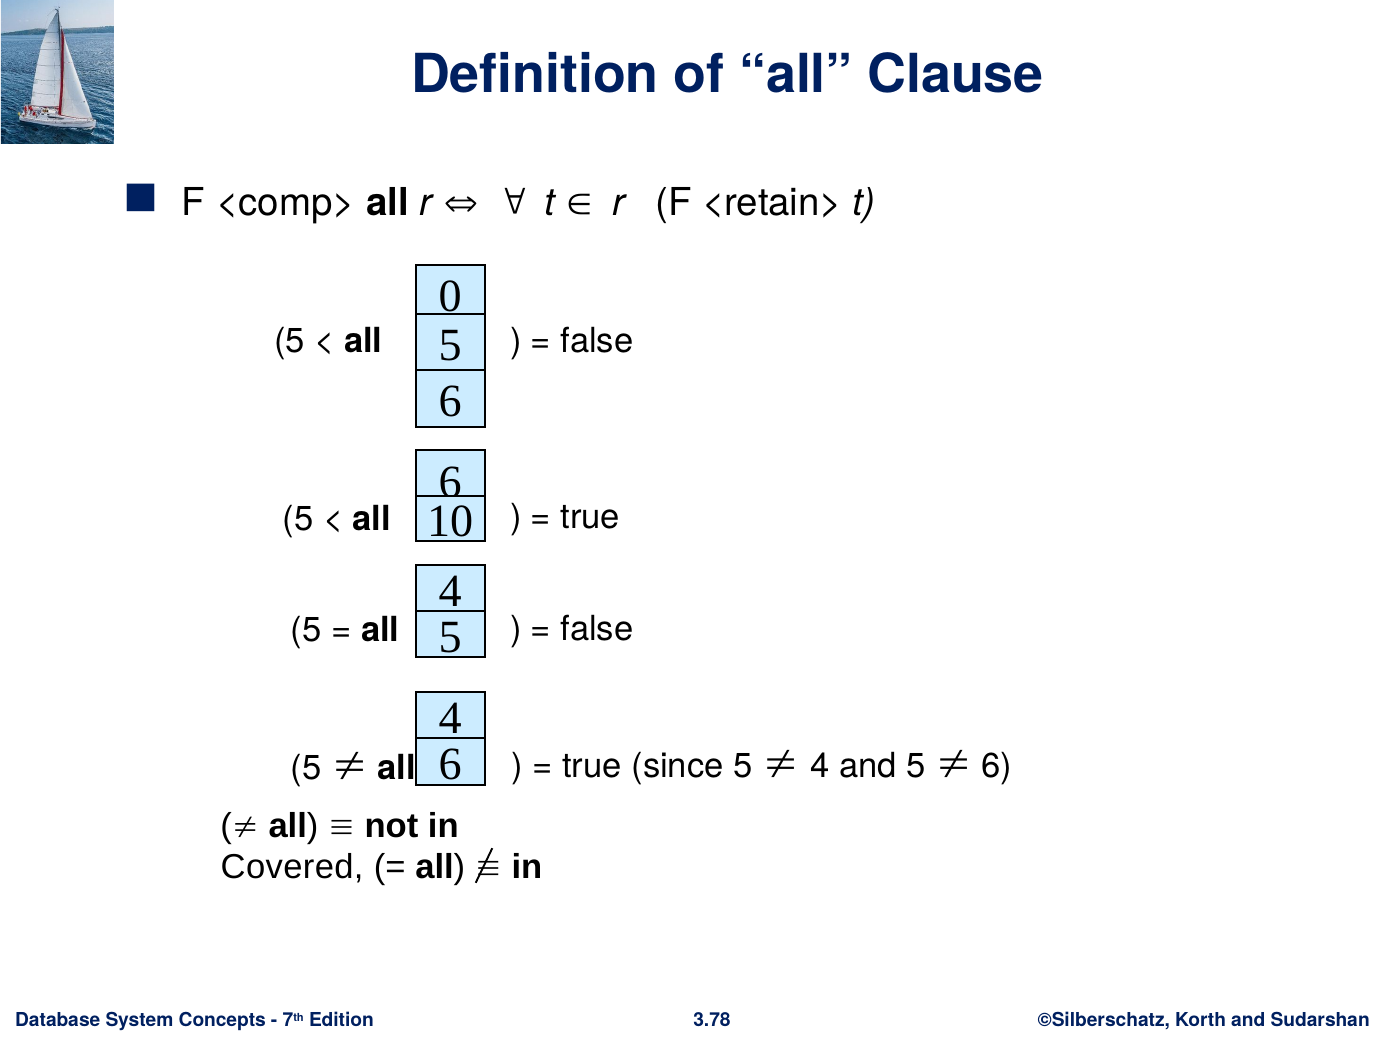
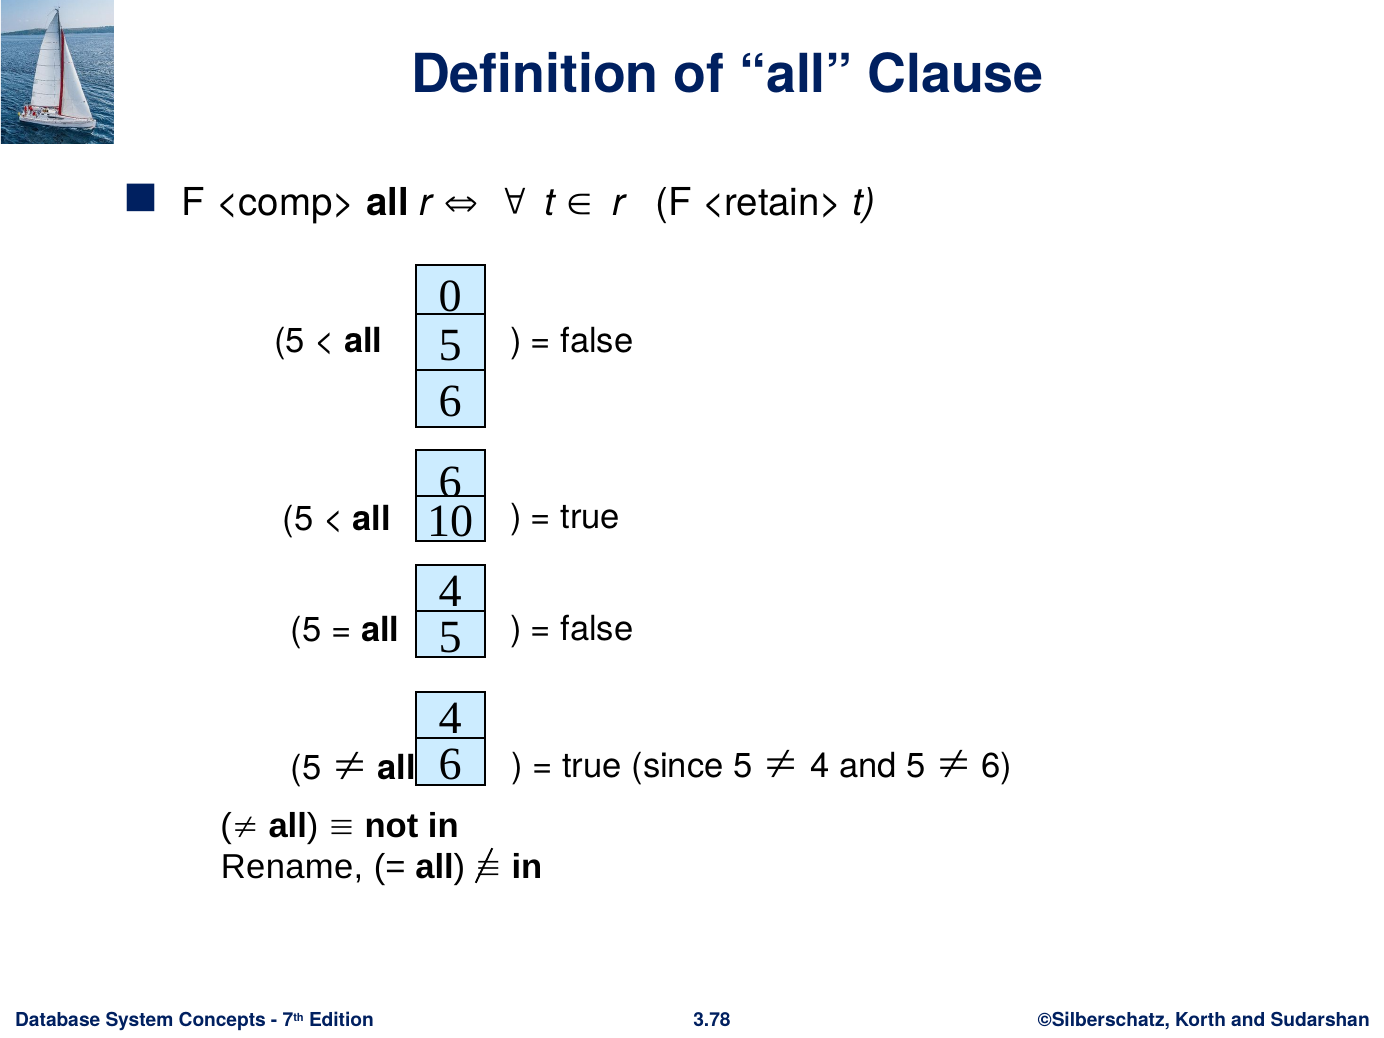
Covered: Covered -> Rename (292, 867)
